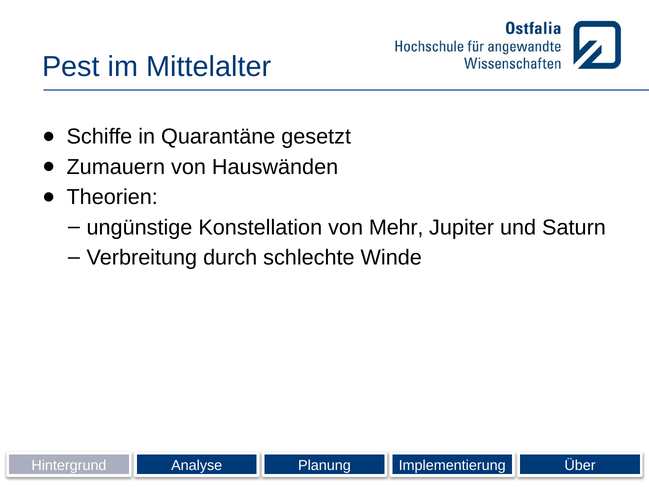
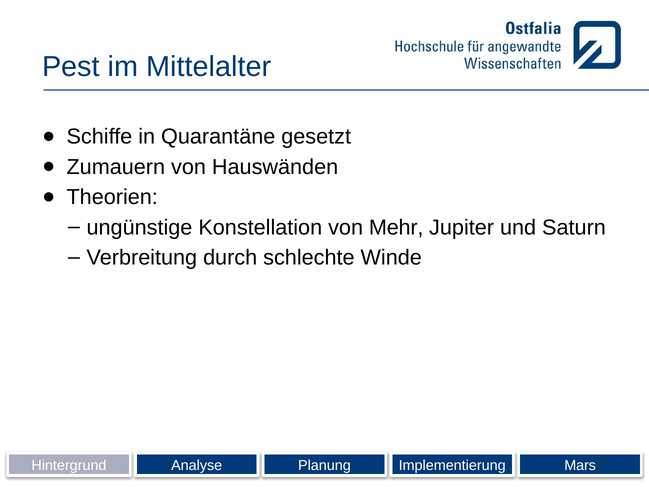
Über: Über -> Mars (580, 465)
